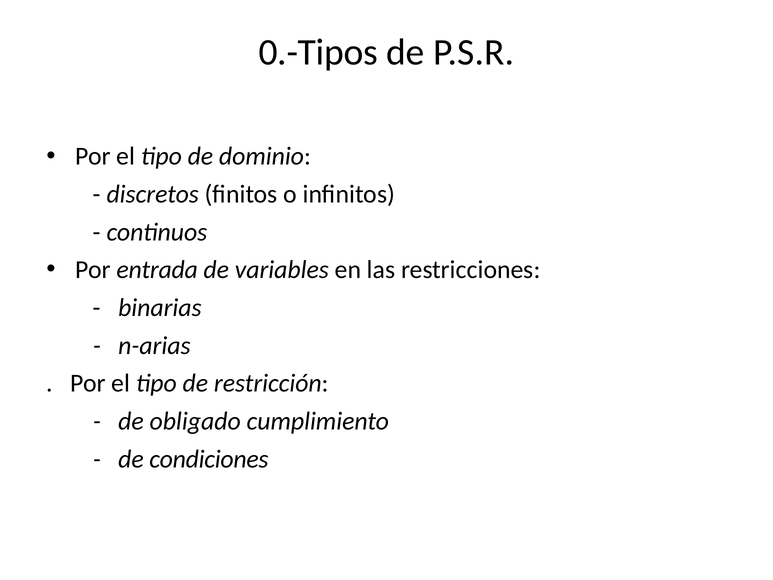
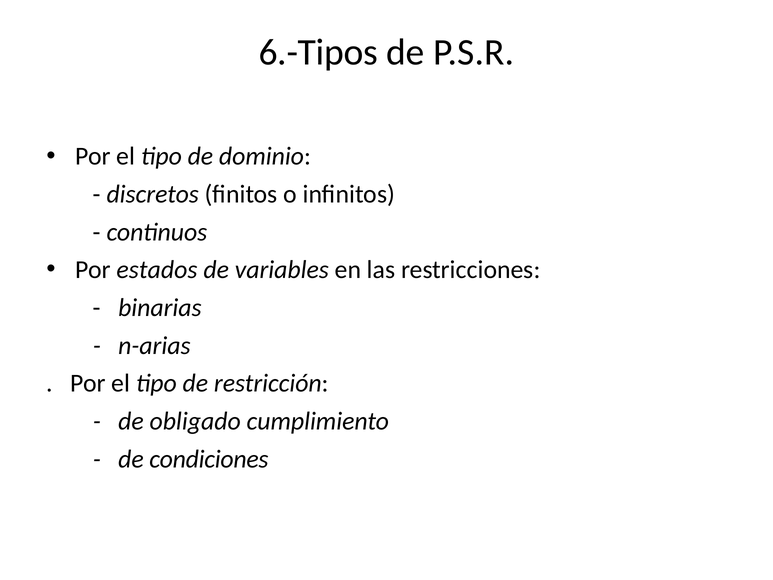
0.-Tipos: 0.-Tipos -> 6.-Tipos (318, 52)
entrada: entrada -> estados (157, 270)
